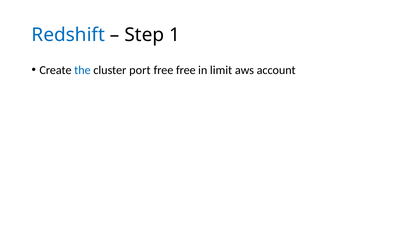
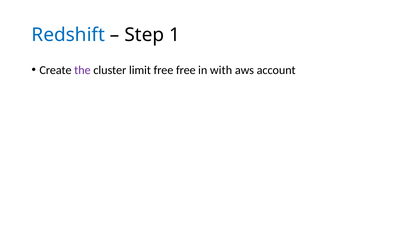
the colour: blue -> purple (82, 70)
port: port -> limit (140, 70)
limit: limit -> with (221, 70)
